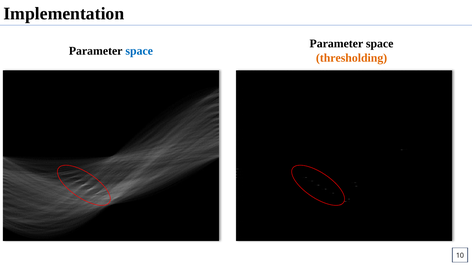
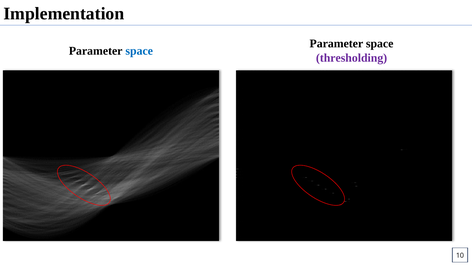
thresholding colour: orange -> purple (352, 58)
